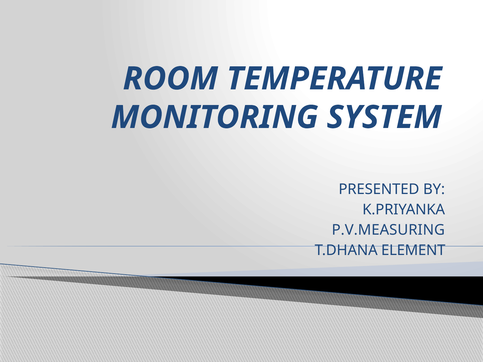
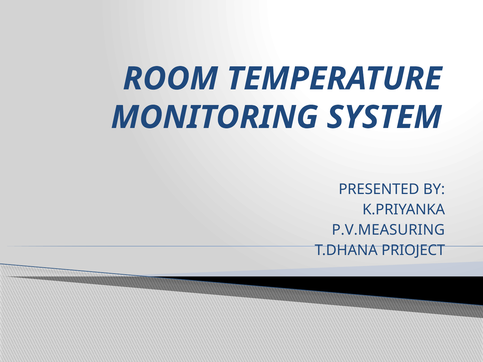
ELEMENT: ELEMENT -> PRIOJECT (413, 251)
